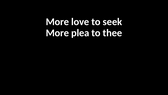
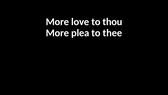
seek: seek -> thou (112, 22)
